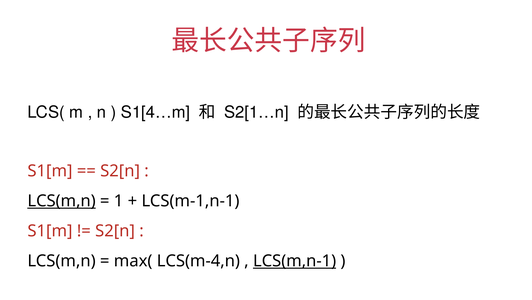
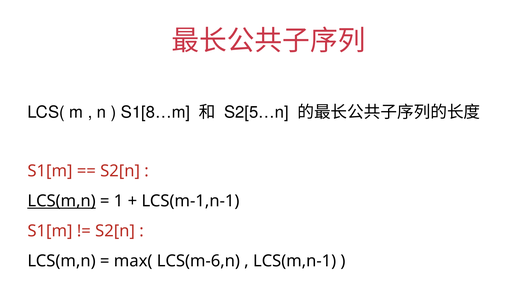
S1[4…m: S1[4…m -> S1[8…m (156, 112)
S2[1…n: S2[1…n -> S2[5…n (256, 112)
LCS(m-4,n: LCS(m-4,n -> LCS(m-6,n (198, 260)
LCS(m,n-1 underline: present -> none (295, 260)
